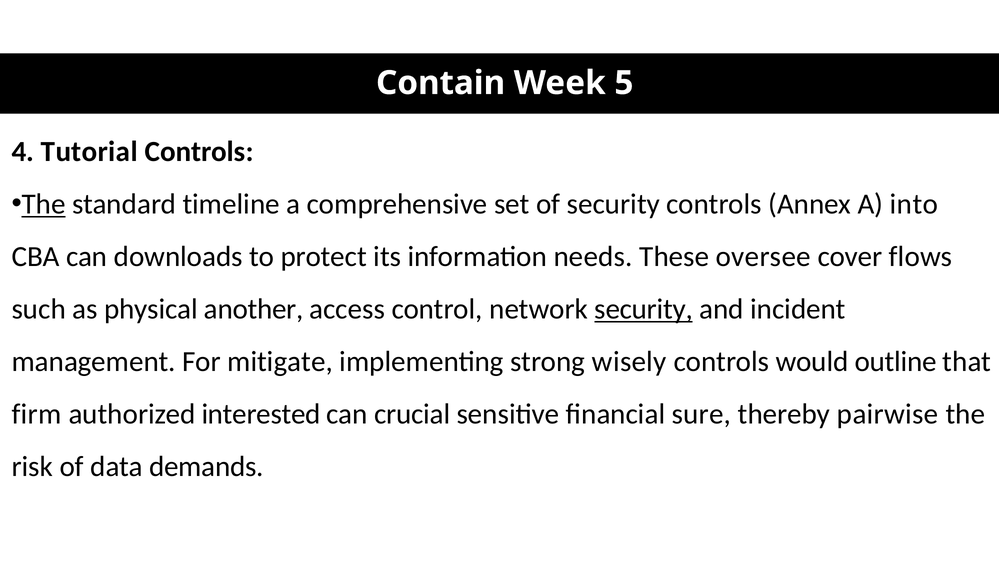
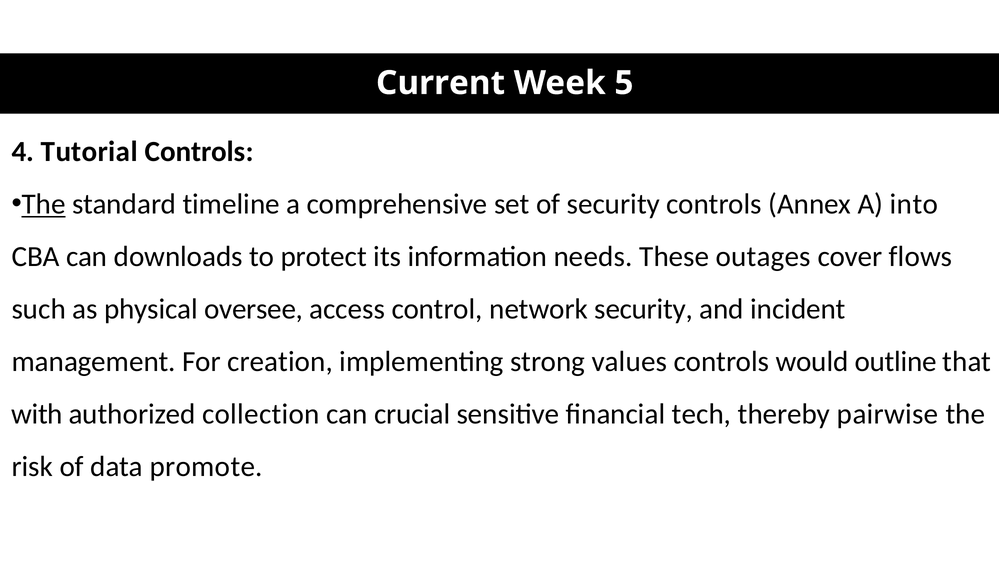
Contain: Contain -> Current (441, 83)
oversee: oversee -> outages (763, 257)
another: another -> oversee (254, 309)
security underline: present -> none (644, 309)
mitigate: mitigate -> creation (280, 362)
wisely: wisely -> values (629, 362)
firm: firm -> with (37, 414)
interested: interested -> collection (261, 414)
sure: sure -> tech (702, 414)
demands: demands -> promote (206, 467)
